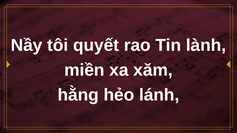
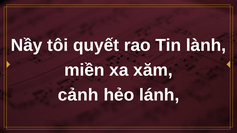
hằng: hằng -> cảnh (78, 95)
